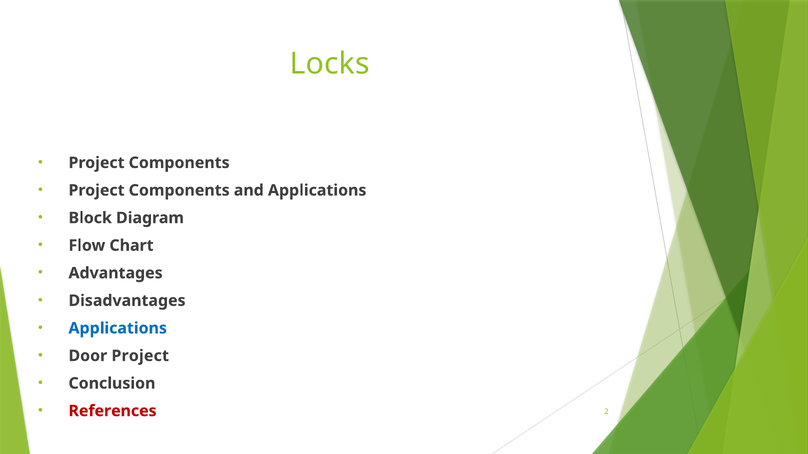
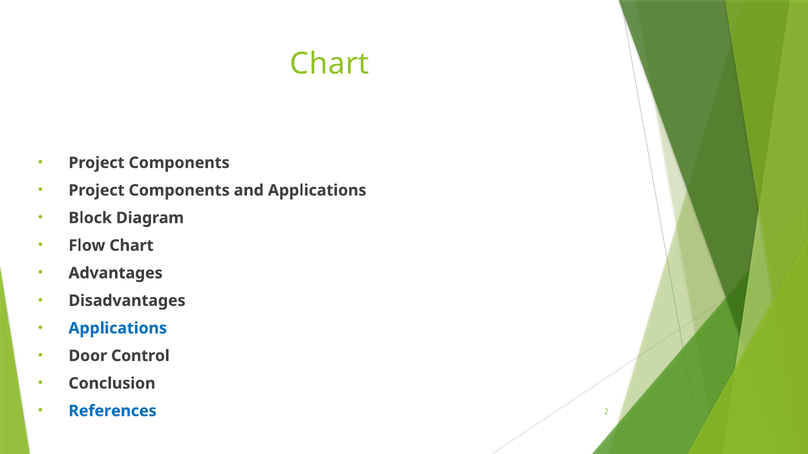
Locks: Locks -> Chart (330, 64)
Door Project: Project -> Control (140, 356)
References colour: red -> blue (113, 411)
